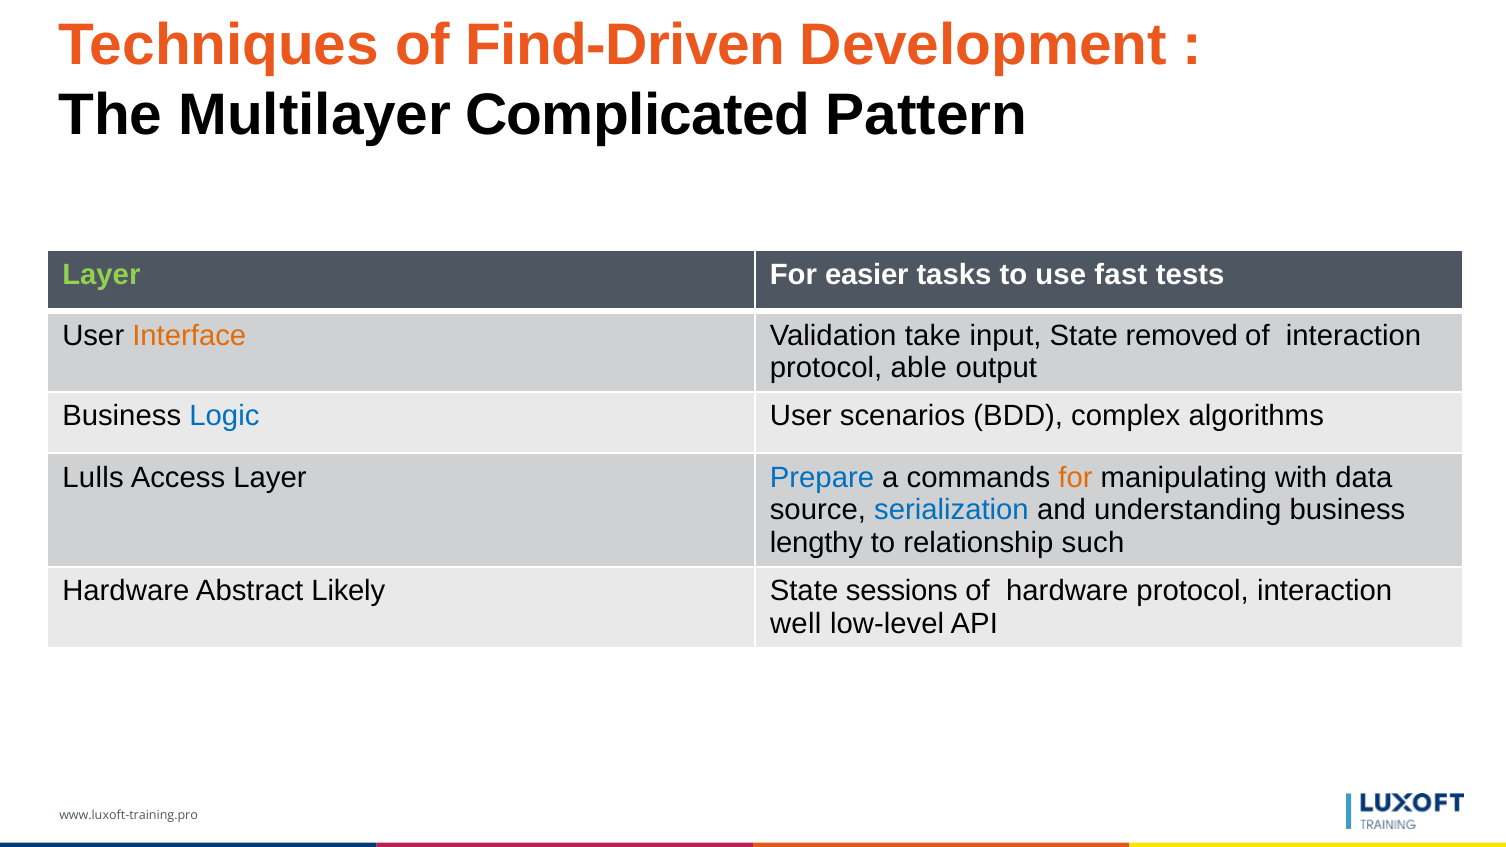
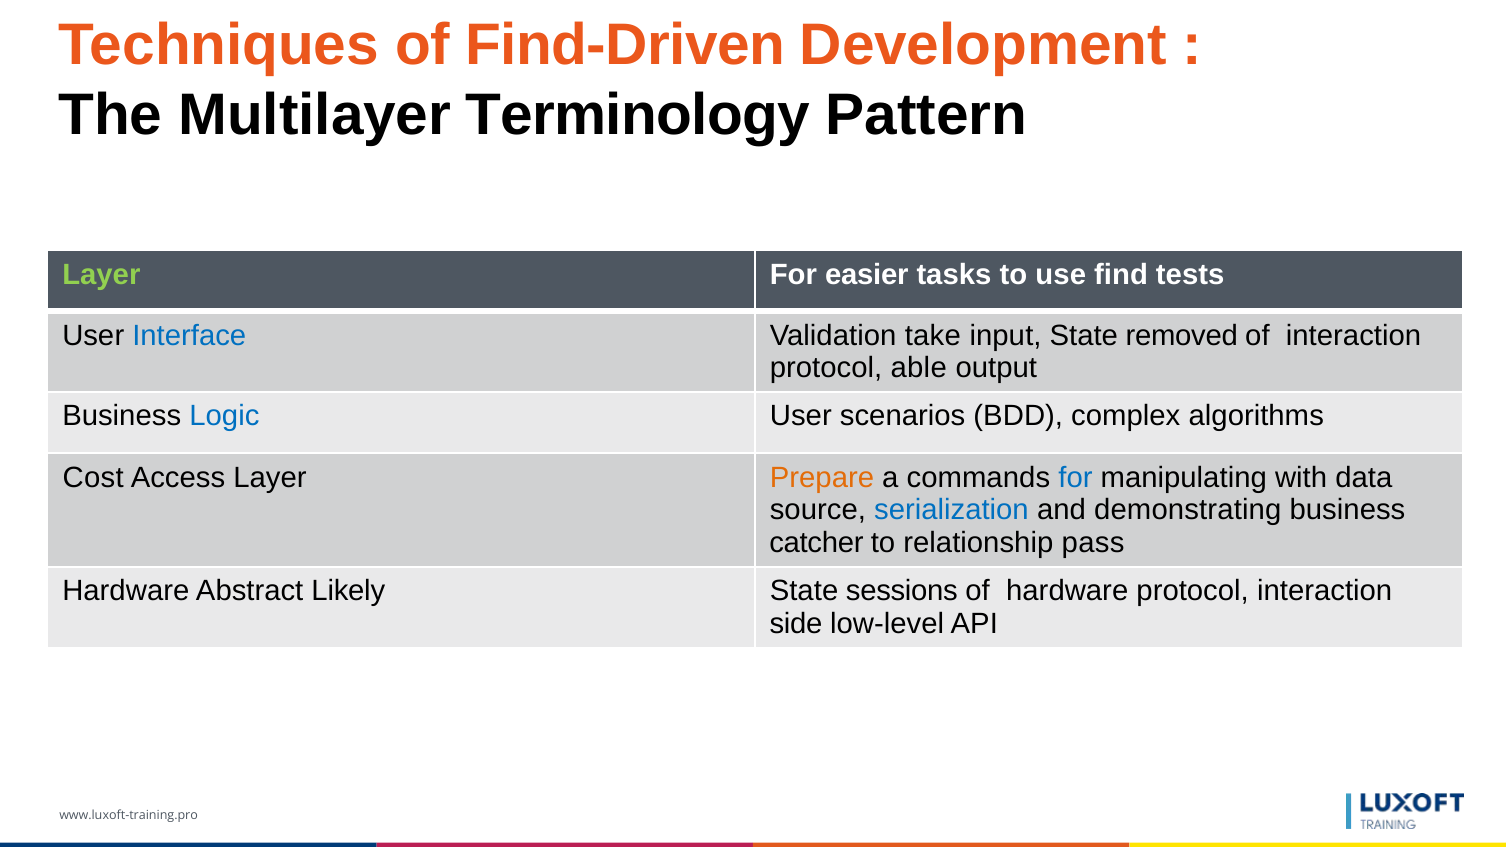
Complicated: Complicated -> Terminology (638, 115)
fast: fast -> find (1121, 274)
Interface colour: orange -> blue (189, 335)
Lulls: Lulls -> Cost (93, 477)
Prepare colour: blue -> orange (822, 477)
for colour: orange -> blue (1075, 477)
understanding: understanding -> demonstrating (1188, 510)
lengthy: lengthy -> catcher (816, 543)
such: such -> pass (1093, 543)
well: well -> side (796, 624)
